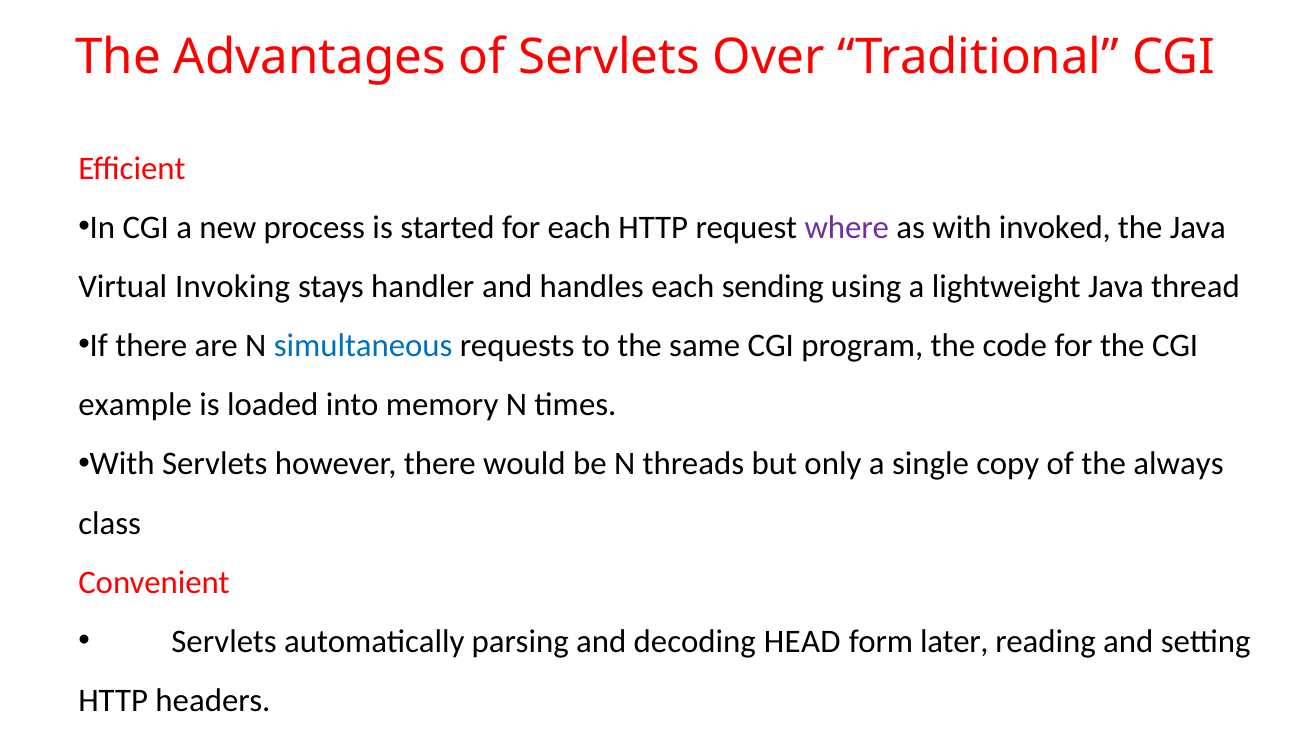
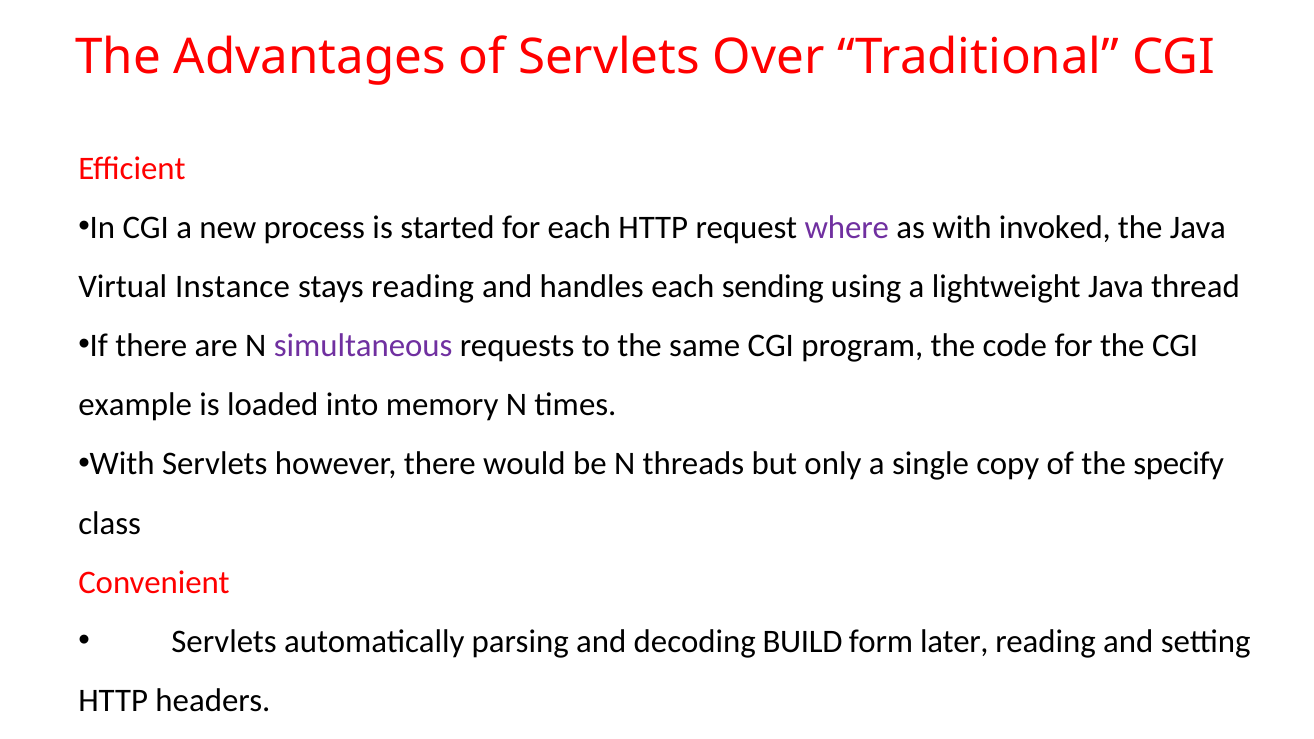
Invoking: Invoking -> Instance (233, 287)
stays handler: handler -> reading (423, 287)
simultaneous colour: blue -> purple (363, 346)
always: always -> specify (1179, 464)
HEAD: HEAD -> BUILD (803, 642)
